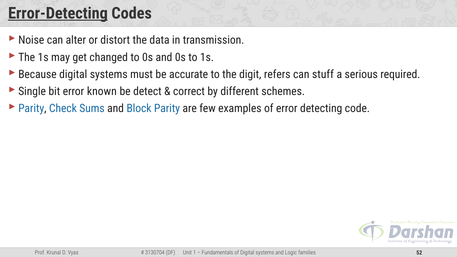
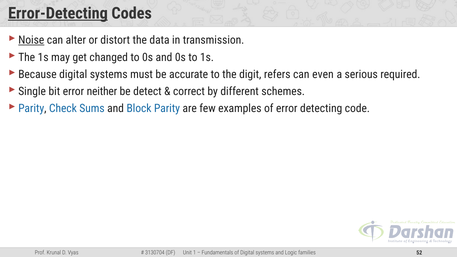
Noise underline: none -> present (31, 40)
stuff: stuff -> even (323, 74)
known: known -> neither (102, 91)
